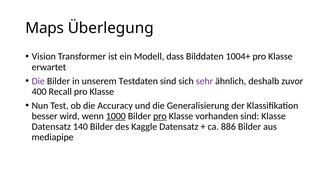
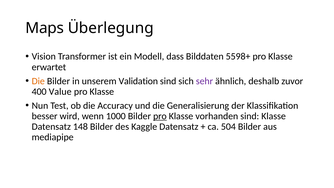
1004+: 1004+ -> 5598+ (238, 56)
Die colour: purple -> orange (38, 81)
Testdaten: Testdaten -> Validation (138, 81)
Recall: Recall -> Value (60, 92)
1000 underline: present -> none (116, 116)
140: 140 -> 148 (80, 127)
886: 886 -> 504 (228, 127)
